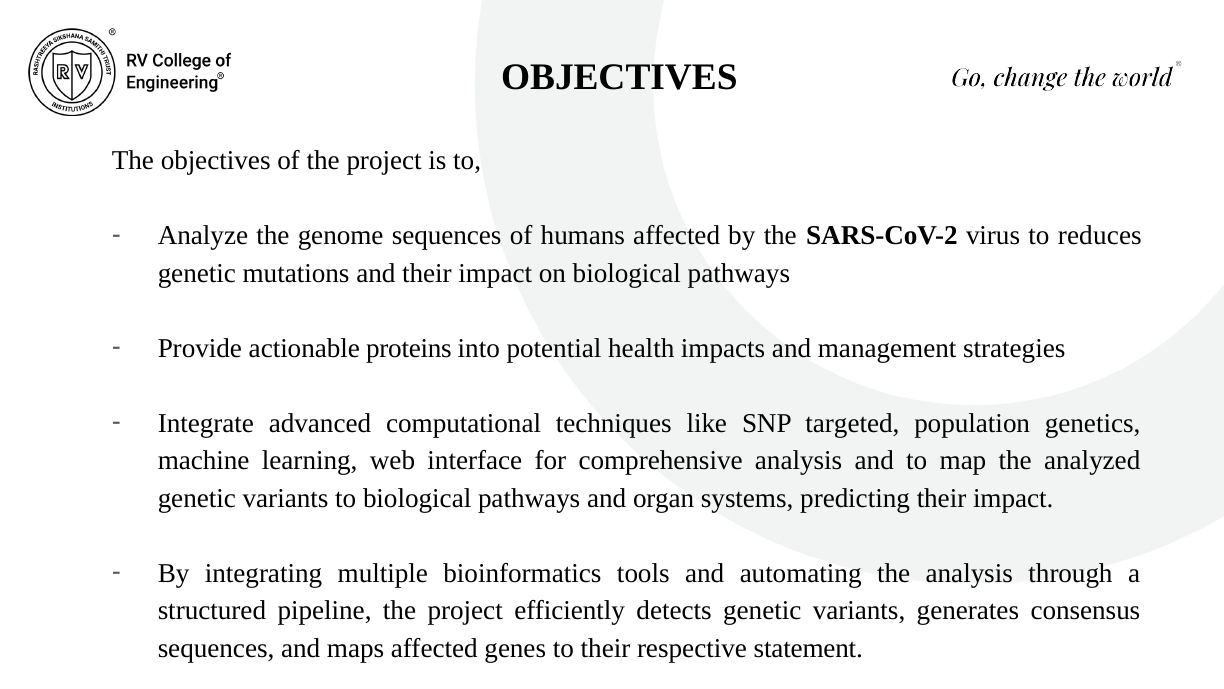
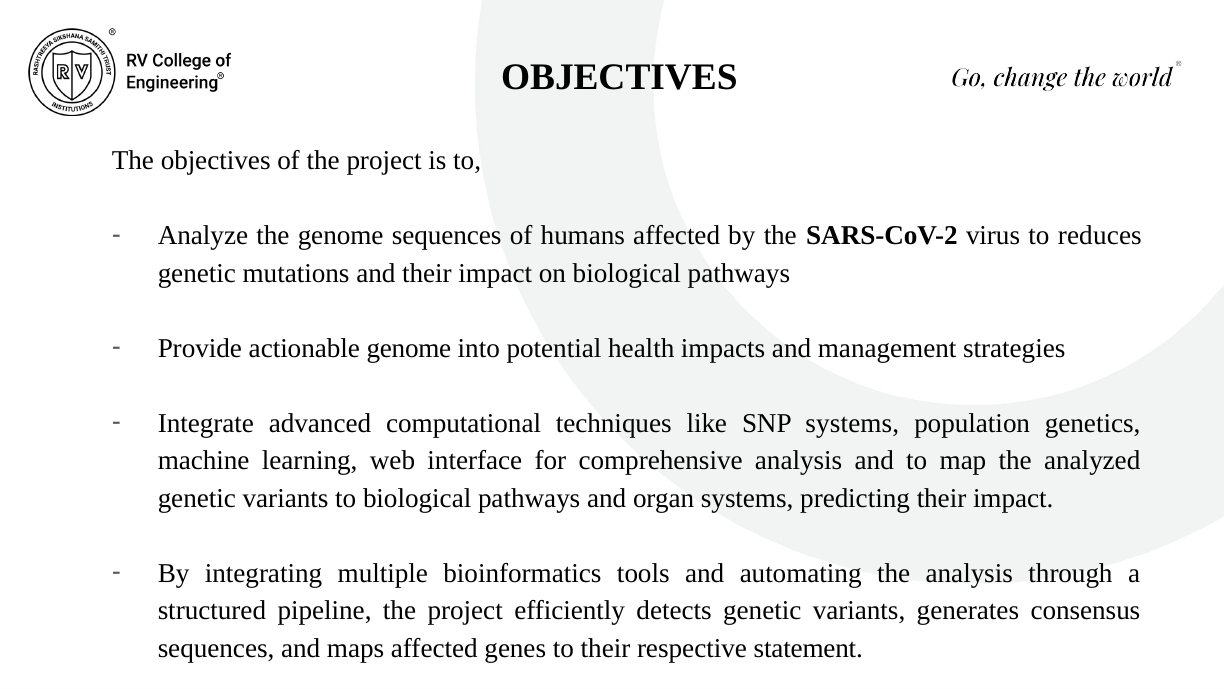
actionable proteins: proteins -> genome (409, 348)
SNP targeted: targeted -> systems (852, 423)
